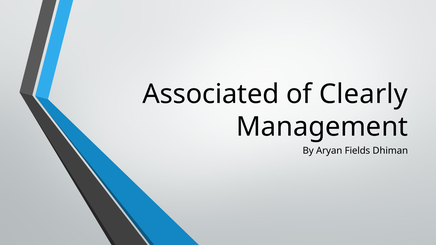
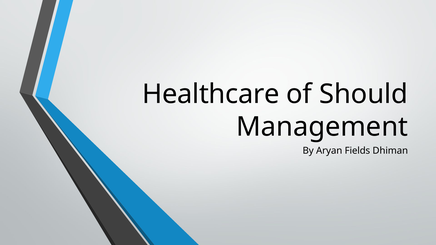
Associated: Associated -> Healthcare (211, 94)
Clearly: Clearly -> Should (364, 94)
